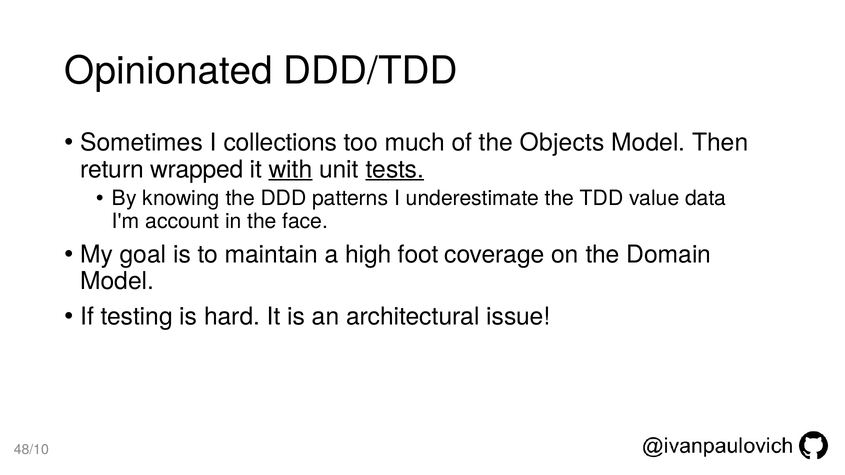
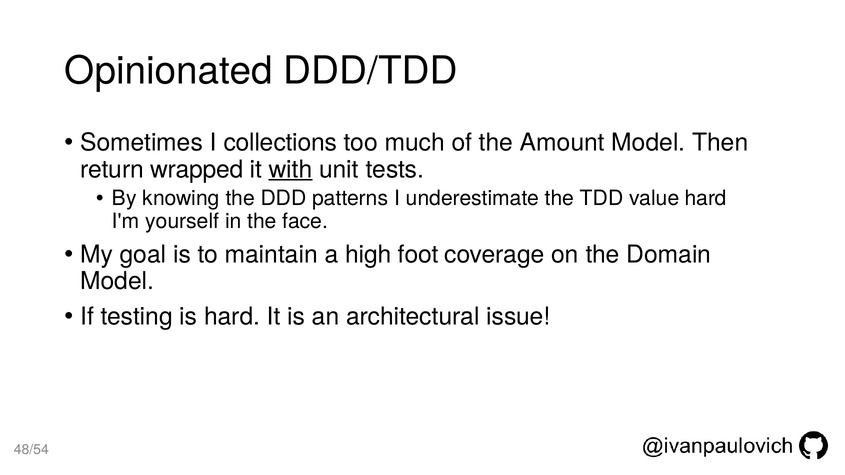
Objects: Objects -> Amount (562, 143)
tests underline: present -> none (395, 169)
value data: data -> hard (706, 199)
account: account -> yourself (182, 221)
48/10: 48/10 -> 48/54 (31, 450)
